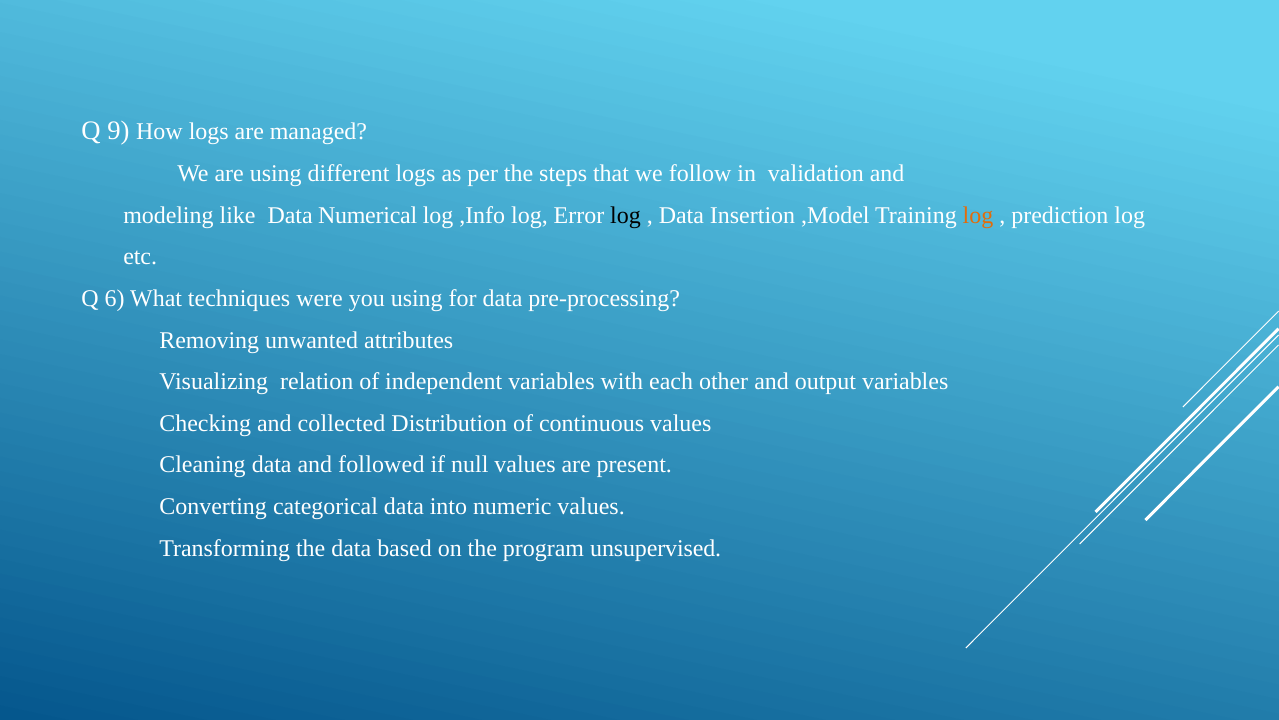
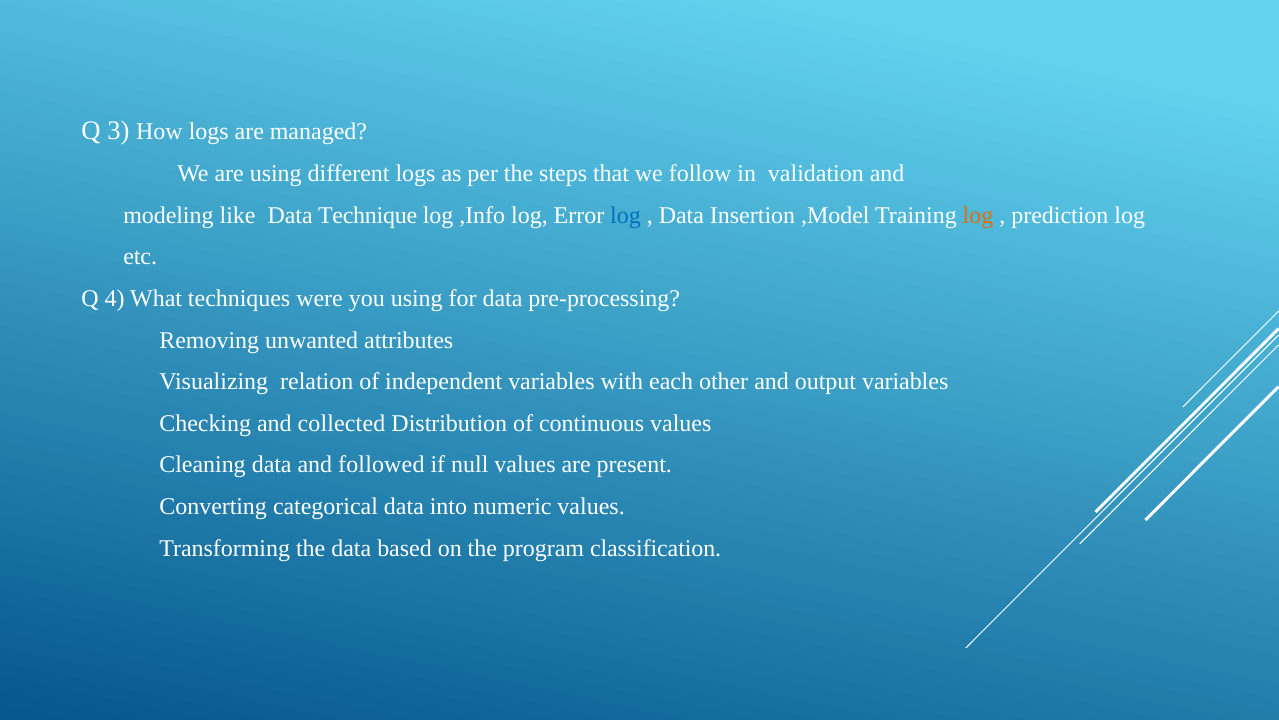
9: 9 -> 3 (118, 131)
Numerical: Numerical -> Technique (368, 215)
log colour: black -> blue (626, 215)
6: 6 -> 4 (115, 298)
unsupervised: unsupervised -> classification (656, 548)
